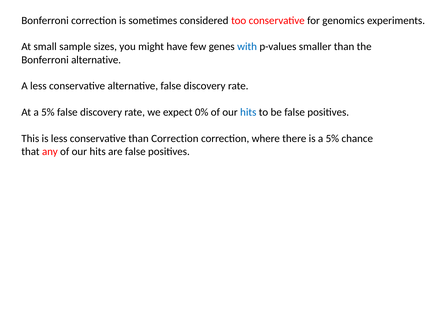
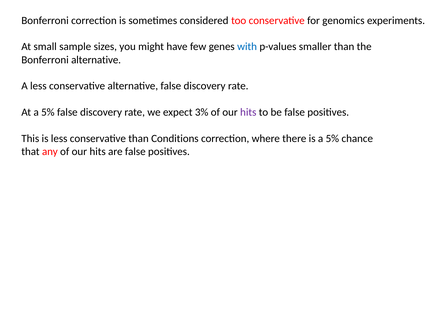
0%: 0% -> 3% (202, 112)
hits colour: blue -> purple (248, 112)
than Correction: Correction -> Conditions (175, 139)
